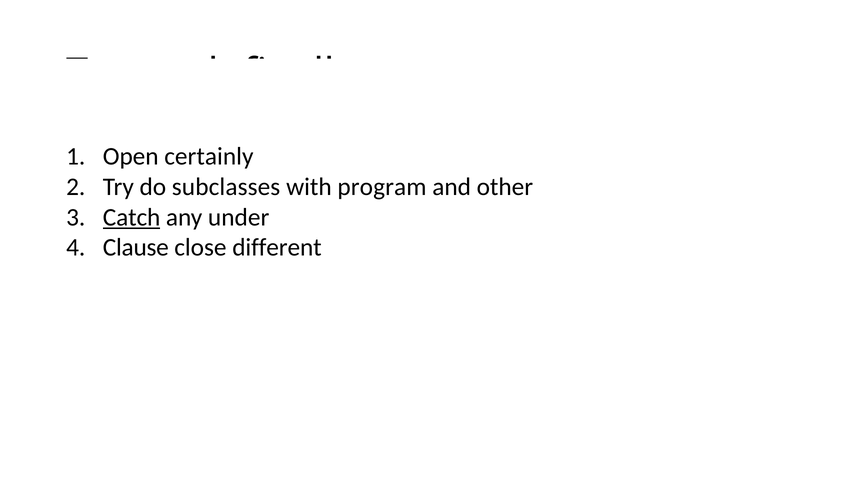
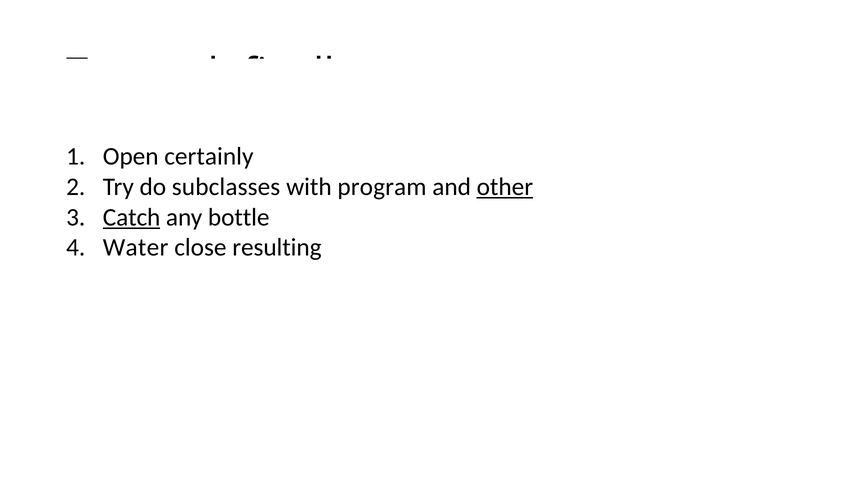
other underline: none -> present (505, 187)
under: under -> bottle (239, 217)
Clause: Clause -> Water (136, 248)
different: different -> resulting (277, 248)
